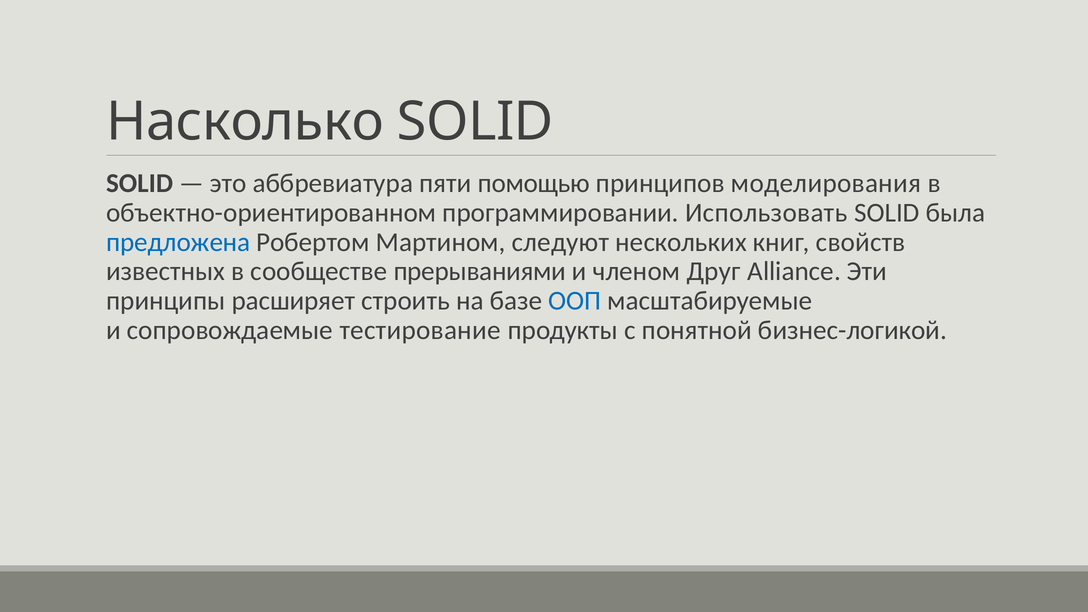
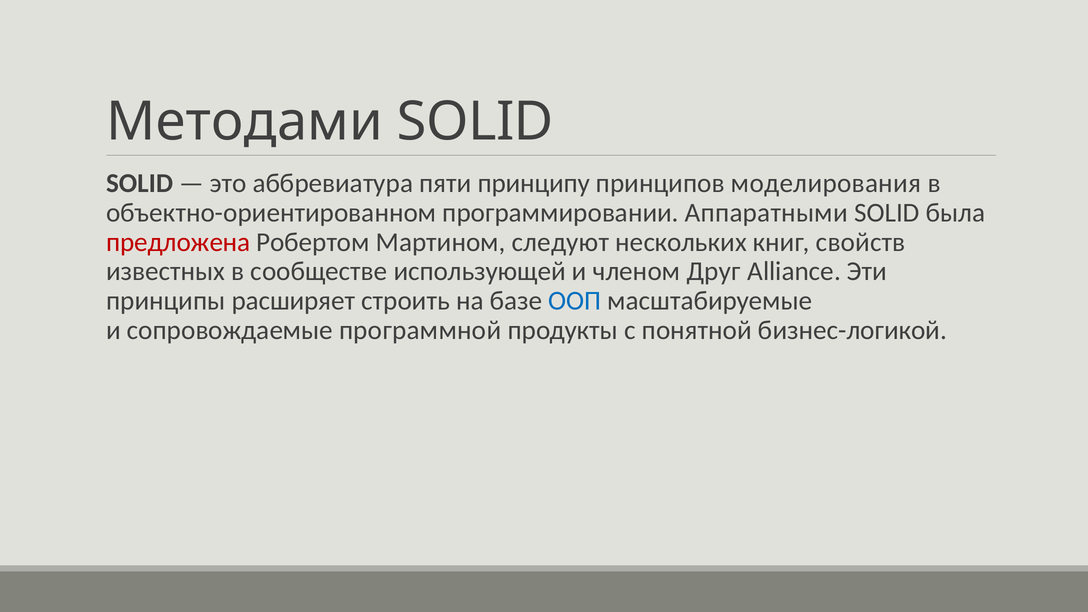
Насколько: Насколько -> Методами (245, 122)
помощью: помощью -> принципу (534, 183)
Использовать: Использовать -> Аппаратными (766, 213)
предложена colour: blue -> red (178, 242)
прерываниями: прерываниями -> использующей (480, 271)
тестирование: тестирование -> программной (420, 330)
